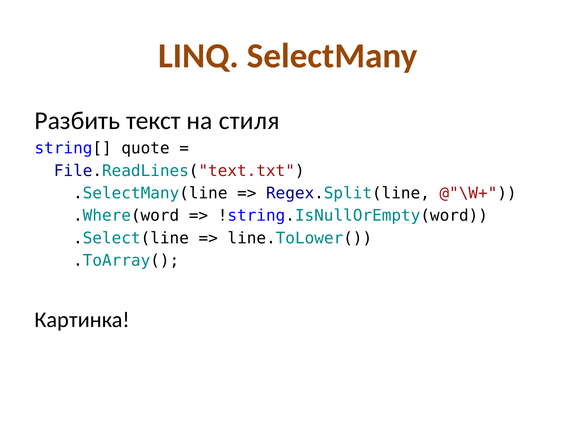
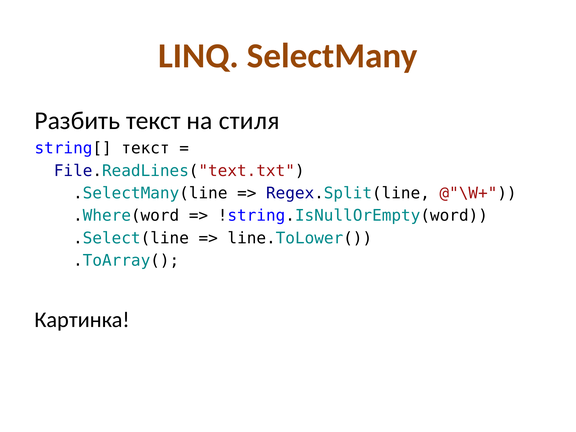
string[ quote: quote -> текст (145, 148)
